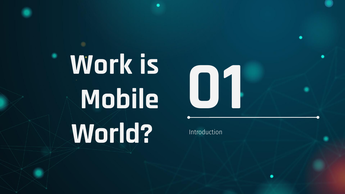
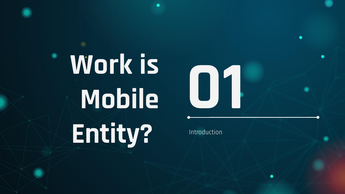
World: World -> Entity (112, 134)
